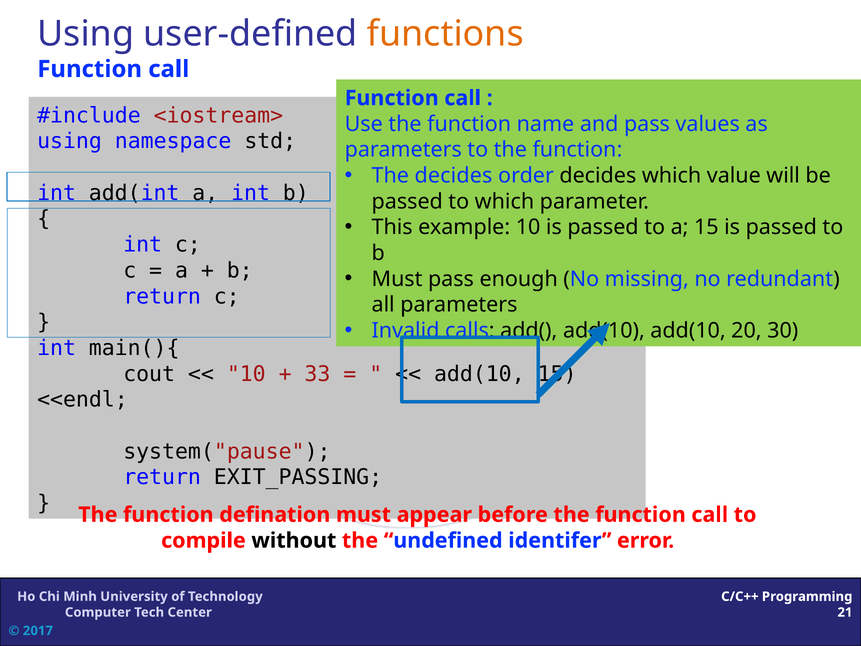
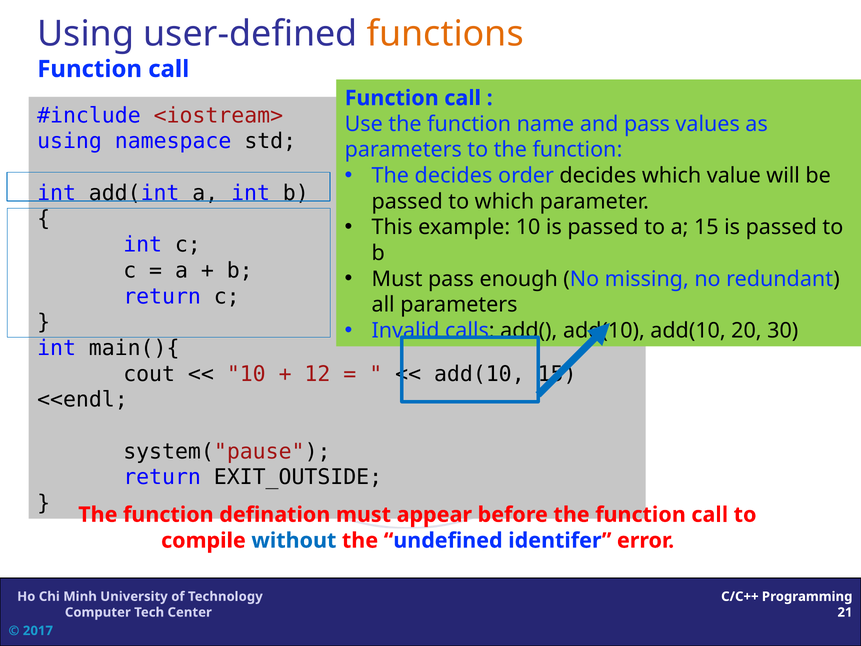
33: 33 -> 12 (317, 374)
EXIT_PASSING: EXIT_PASSING -> EXIT_OUTSIDE (298, 477)
without colour: black -> blue (294, 540)
